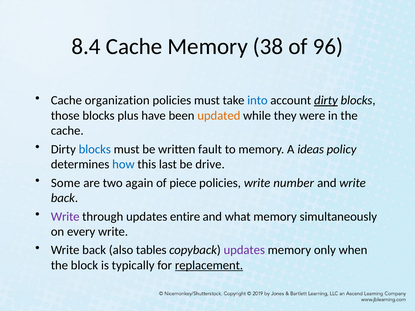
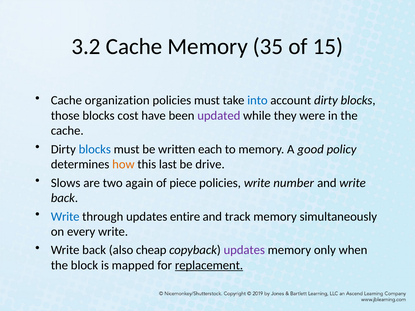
8.4: 8.4 -> 3.2 (86, 47)
38: 38 -> 35 (268, 47)
96: 96 -> 15 (328, 47)
dirty underline: present -> none (326, 100)
plus: plus -> cost (128, 116)
updated colour: orange -> purple (219, 116)
fault: fault -> each (210, 149)
ideas: ideas -> good (311, 149)
how colour: blue -> orange (123, 165)
Some: Some -> Slows (66, 183)
Write colour: purple -> blue (65, 217)
what: what -> track (238, 217)
tables: tables -> cheap (151, 250)
typically: typically -> mapped (133, 266)
